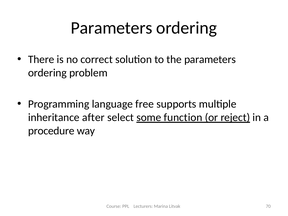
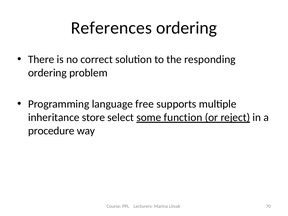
Parameters: Parameters -> References (111, 28)
the parameters: parameters -> responding (210, 59)
after: after -> store (94, 117)
